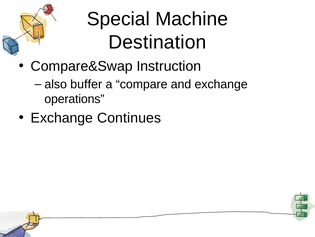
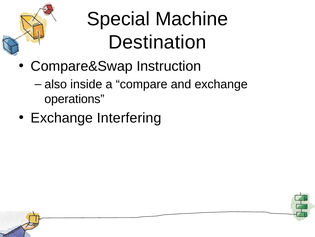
buffer: buffer -> inside (86, 84)
Continues: Continues -> Interfering (129, 118)
